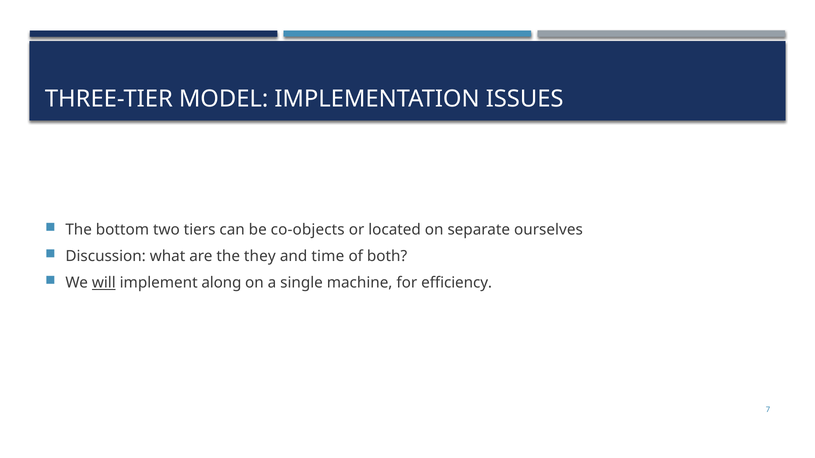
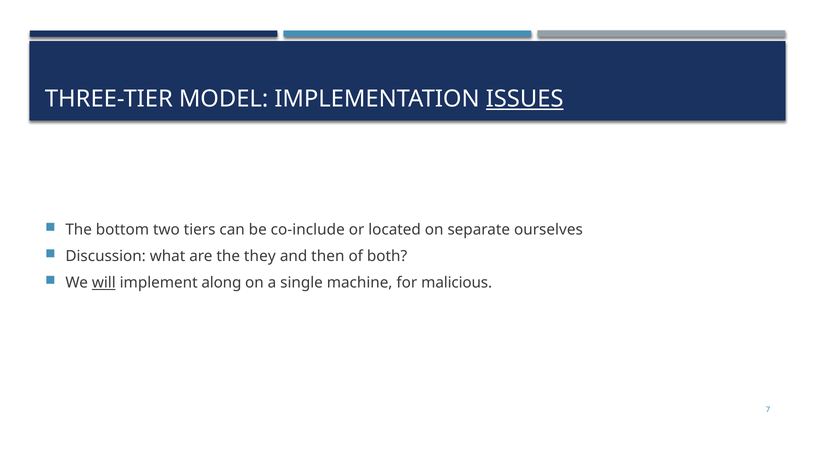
ISSUES underline: none -> present (525, 99)
co-objects: co-objects -> co-include (308, 230)
time: time -> then (328, 257)
efficiency: efficiency -> malicious (457, 283)
